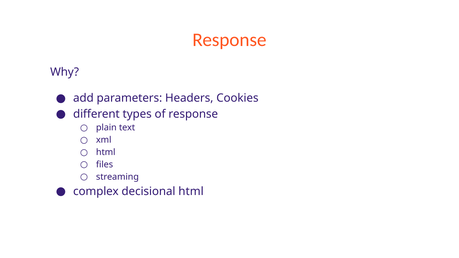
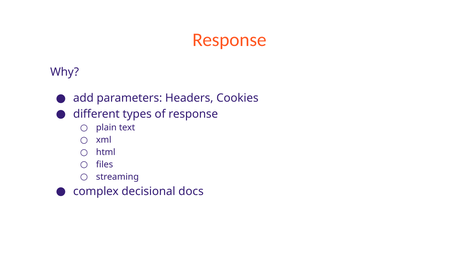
decisional html: html -> docs (191, 191)
